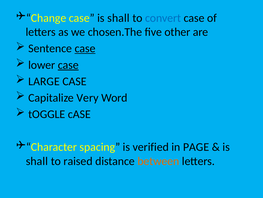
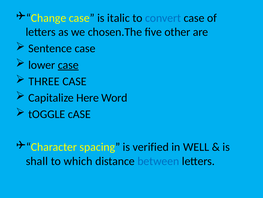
case is shall: shall -> italic (118, 18)
case underline: present -> none (85, 48)
LARGE: LARGE -> THREE (44, 81)
Very: Very -> Here (88, 97)
PAGE: PAGE -> WELL (196, 147)
raised: raised -> which (78, 161)
between colour: orange -> blue (158, 161)
